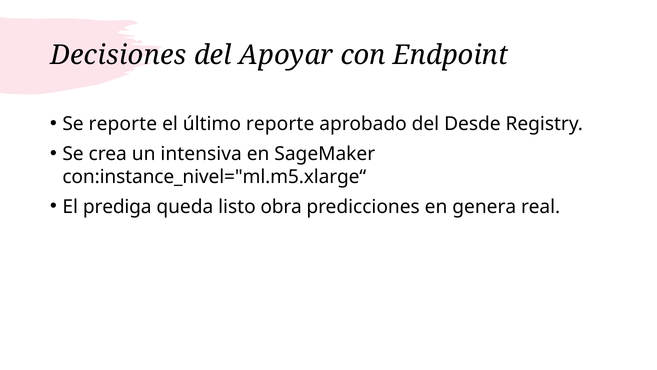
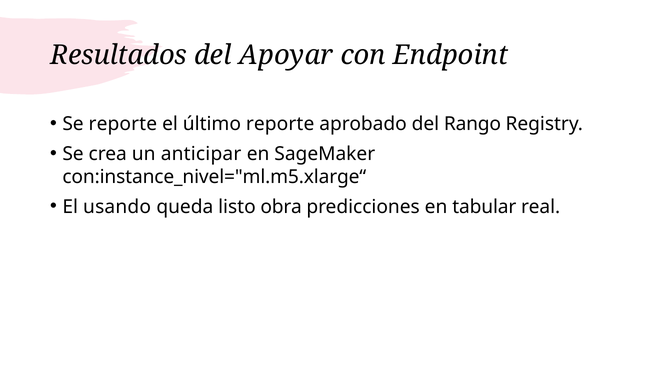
Decisiones: Decisiones -> Resultados (119, 55)
Desde: Desde -> Rango (472, 124)
intensiva: intensiva -> anticipar (201, 154)
prediga: prediga -> usando (117, 206)
genera: genera -> tabular (484, 206)
